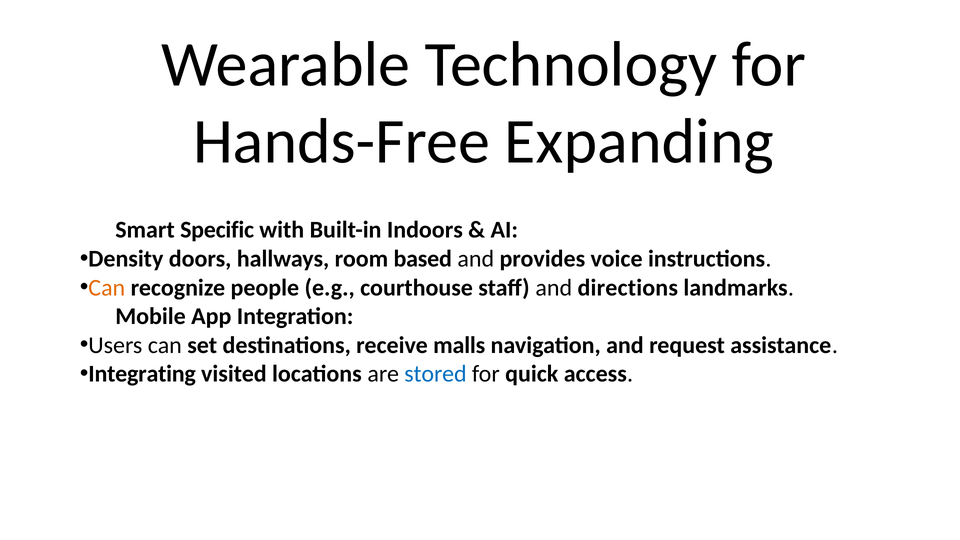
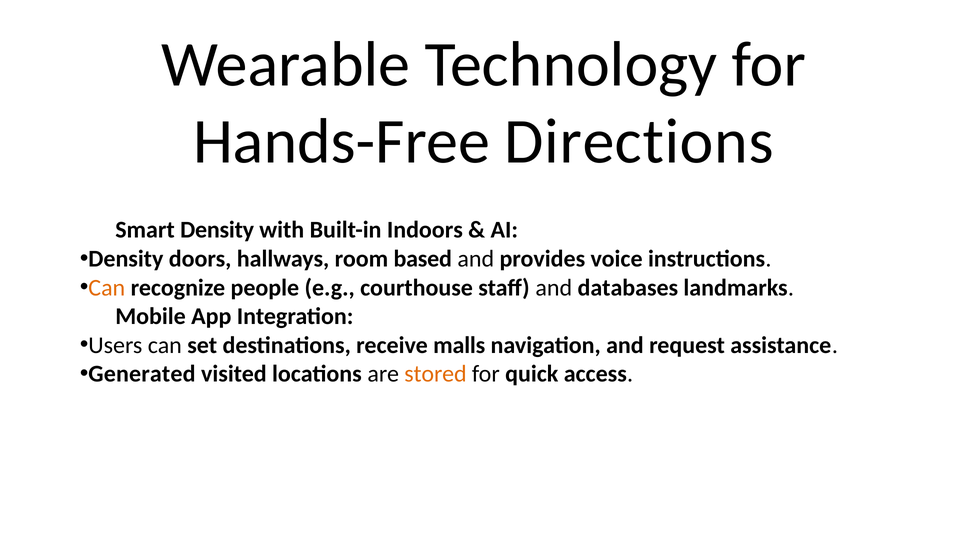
Expanding: Expanding -> Directions (639, 142)
Specific: Specific -> Density (217, 230)
directions: directions -> databases (628, 288)
Integrating: Integrating -> Generated (142, 374)
stored colour: blue -> orange (435, 374)
